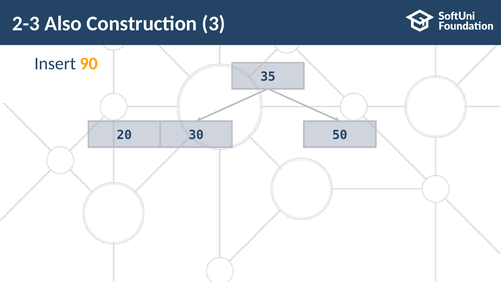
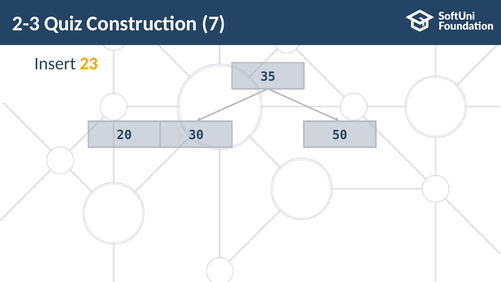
Also: Also -> Quiz (63, 24)
3: 3 -> 7 (214, 24)
90: 90 -> 23 (89, 64)
